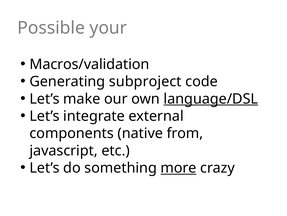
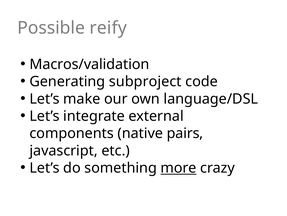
your: your -> reify (108, 28)
language/DSL underline: present -> none (211, 99)
from: from -> pairs (185, 133)
